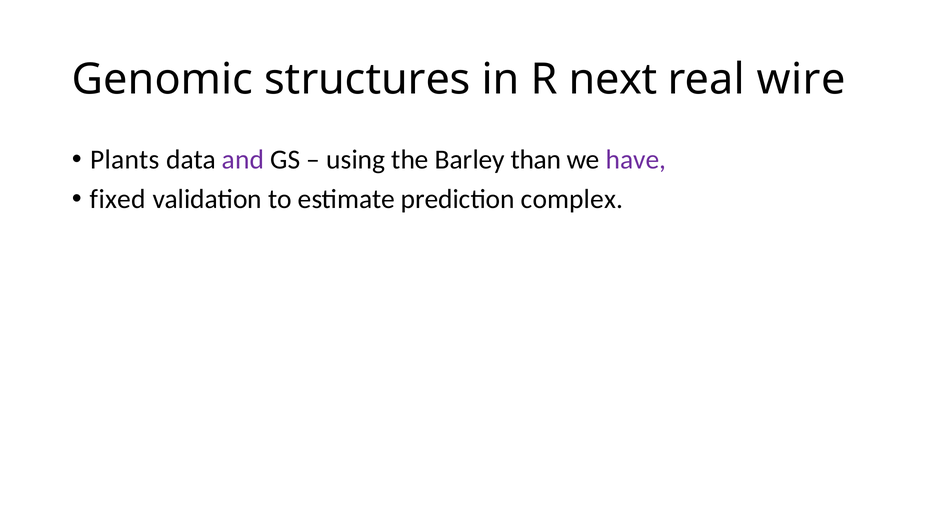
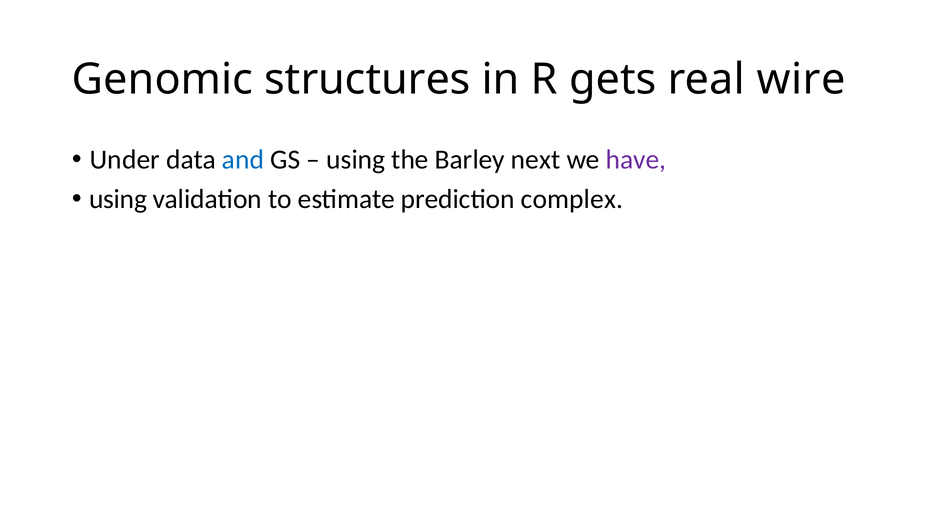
next: next -> gets (613, 79)
Plants: Plants -> Under (125, 160)
and colour: purple -> blue (243, 160)
than: than -> next (536, 160)
fixed: fixed -> using (118, 199)
